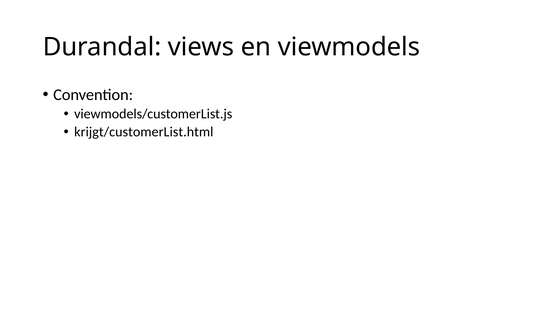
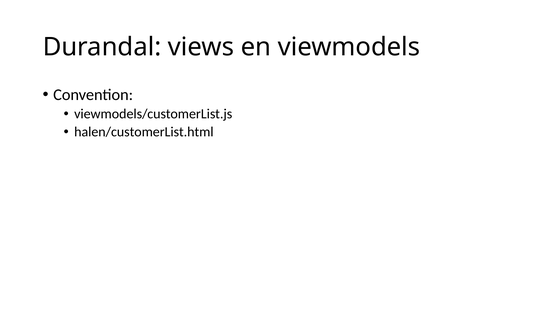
krijgt/customerList.html: krijgt/customerList.html -> halen/customerList.html (144, 132)
